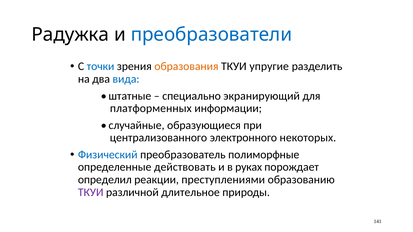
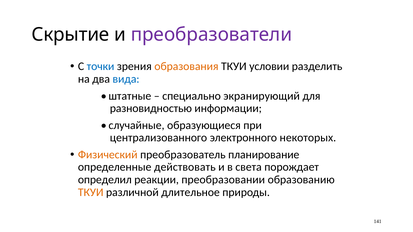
Радужка: Радужка -> Скрытие (70, 35)
преобразователи colour: blue -> purple (211, 35)
упругие: упругие -> условии (269, 67)
платформенных: платформенных -> разновидностью (151, 109)
Физический colour: blue -> orange (108, 155)
полиморфные: полиморфные -> планирование (264, 155)
руках: руках -> света (249, 167)
преступлениями: преступлениями -> преобразовании (223, 180)
ТКУИ colour: purple -> orange (91, 193)
